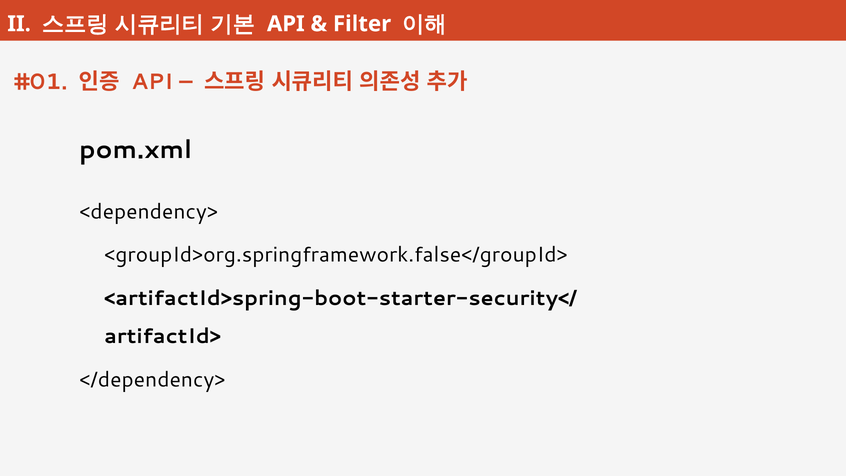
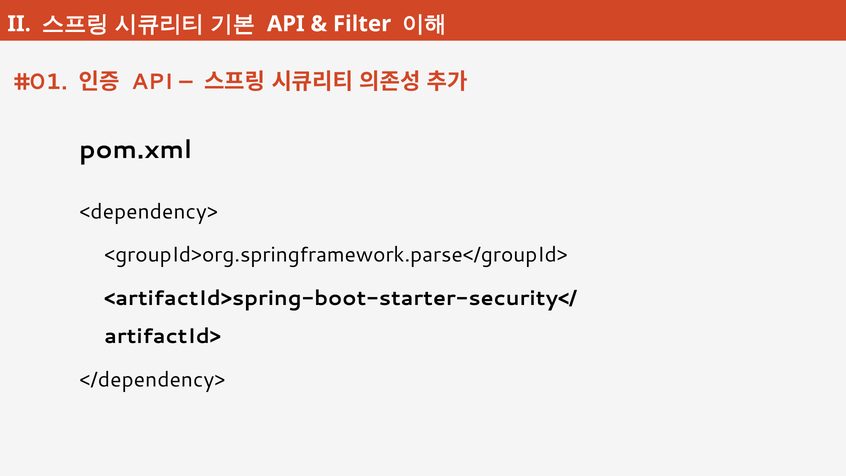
<groupId>org.springframework.false</groupId>: <groupId>org.springframework.false</groupId> -> <groupId>org.springframework.parse</groupId> (336, 255)
